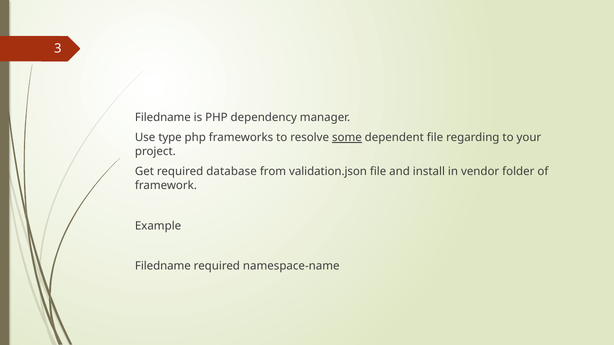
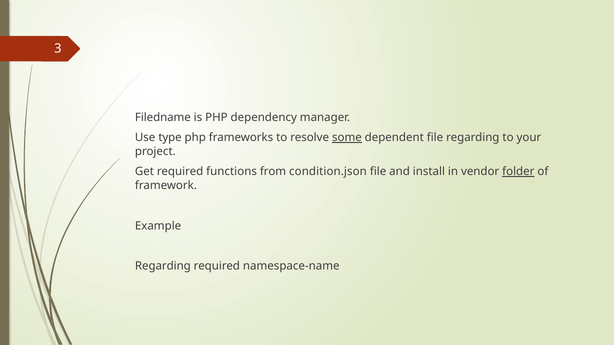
database: database -> functions (232, 172)
validation.json: validation.json -> condition.json (328, 172)
folder underline: none -> present (518, 172)
Filedname: Filedname -> Regarding (163, 266)
